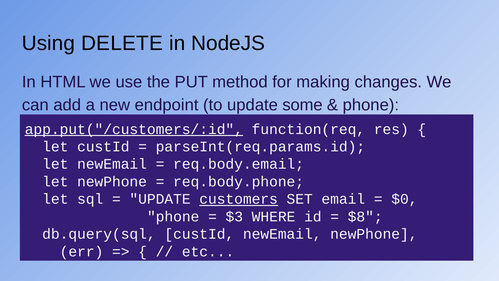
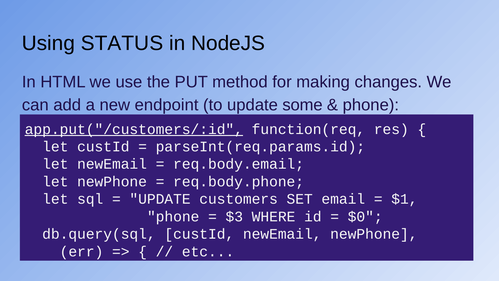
DELETE: DELETE -> STATUS (122, 43)
customers underline: present -> none (239, 199)
$0: $0 -> $1 (404, 199)
$8: $8 -> $0 (365, 216)
